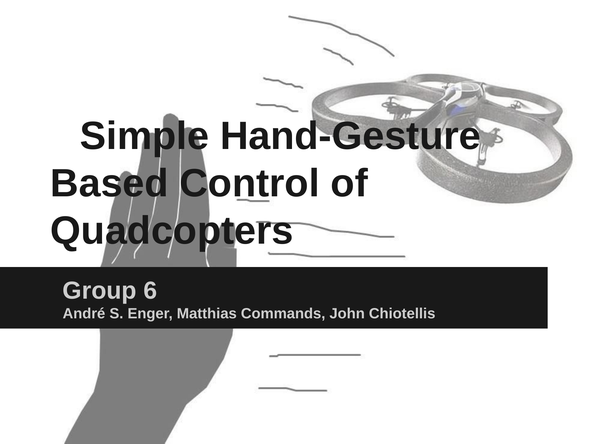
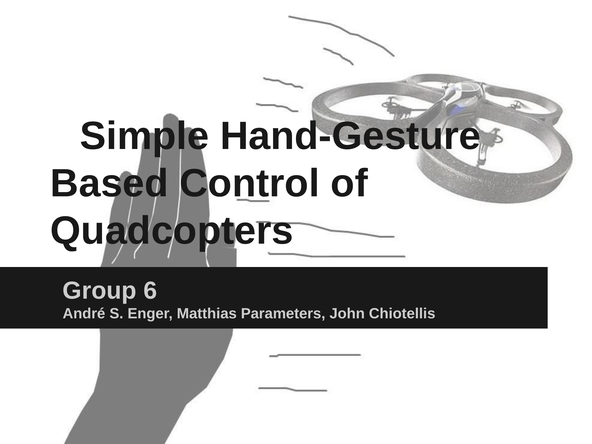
Commands: Commands -> Parameters (283, 314)
